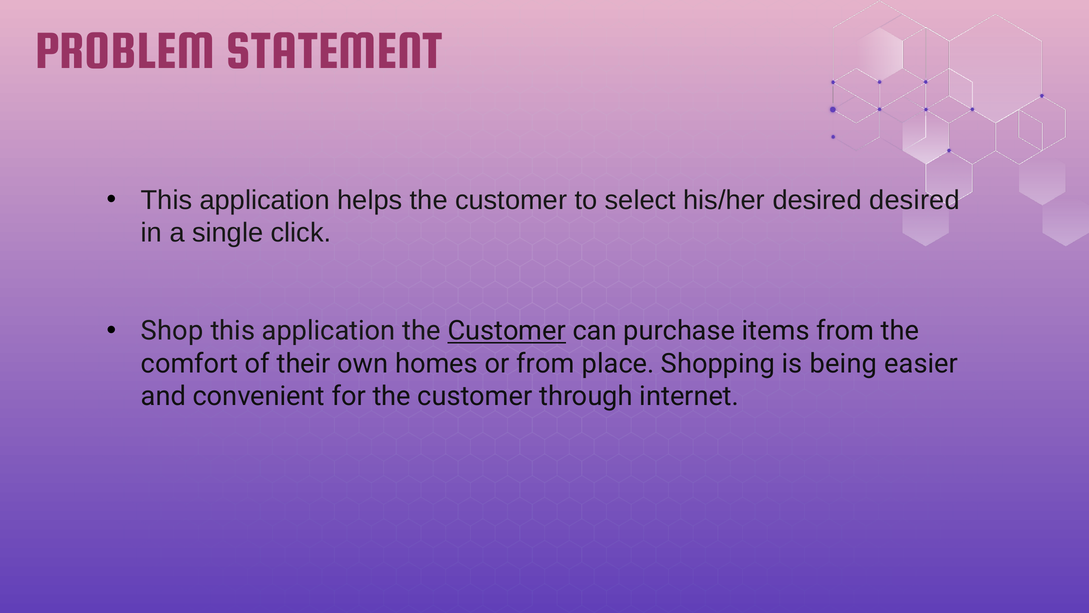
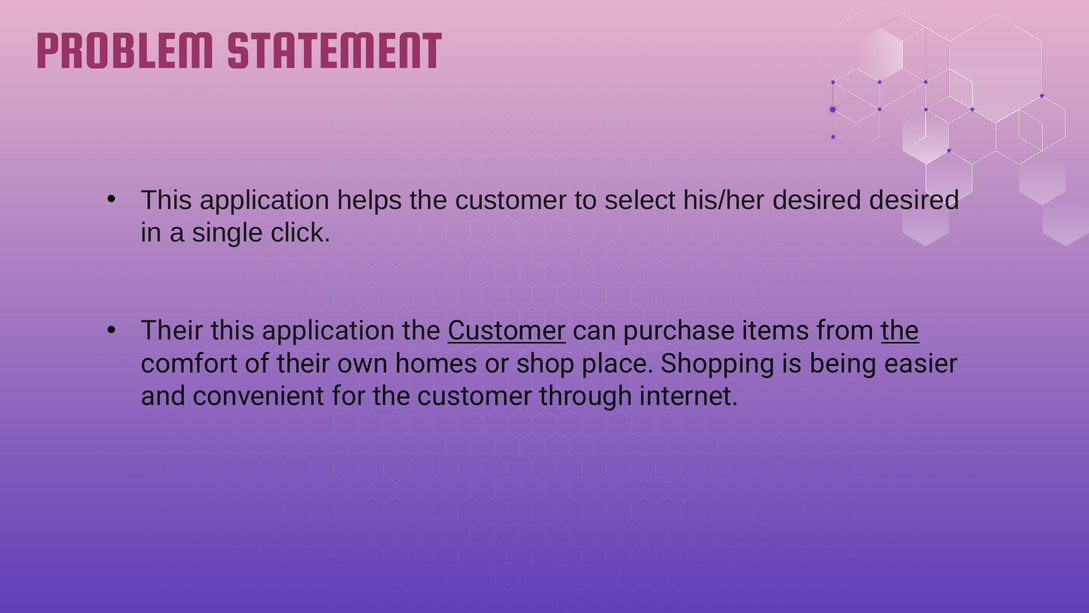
Shop: Shop -> Their (172, 331)
the underline: none -> present (900, 331)
or from: from -> shop (546, 363)
